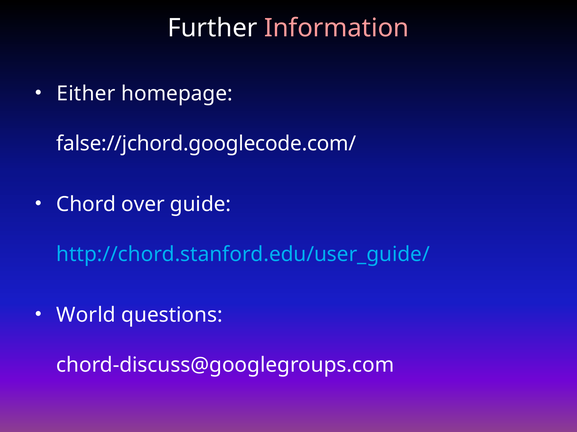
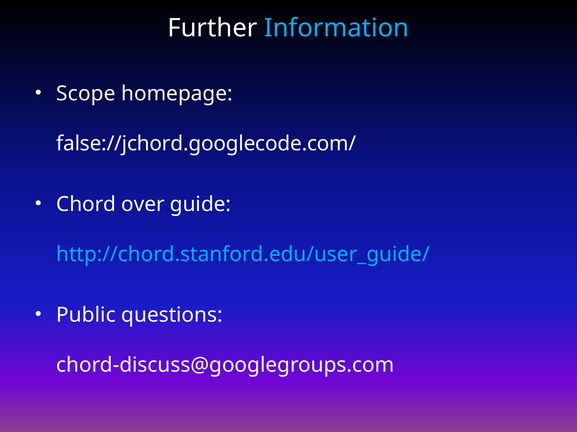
Information colour: pink -> light blue (337, 28)
Either: Either -> Scope (86, 94)
World: World -> Public (86, 315)
